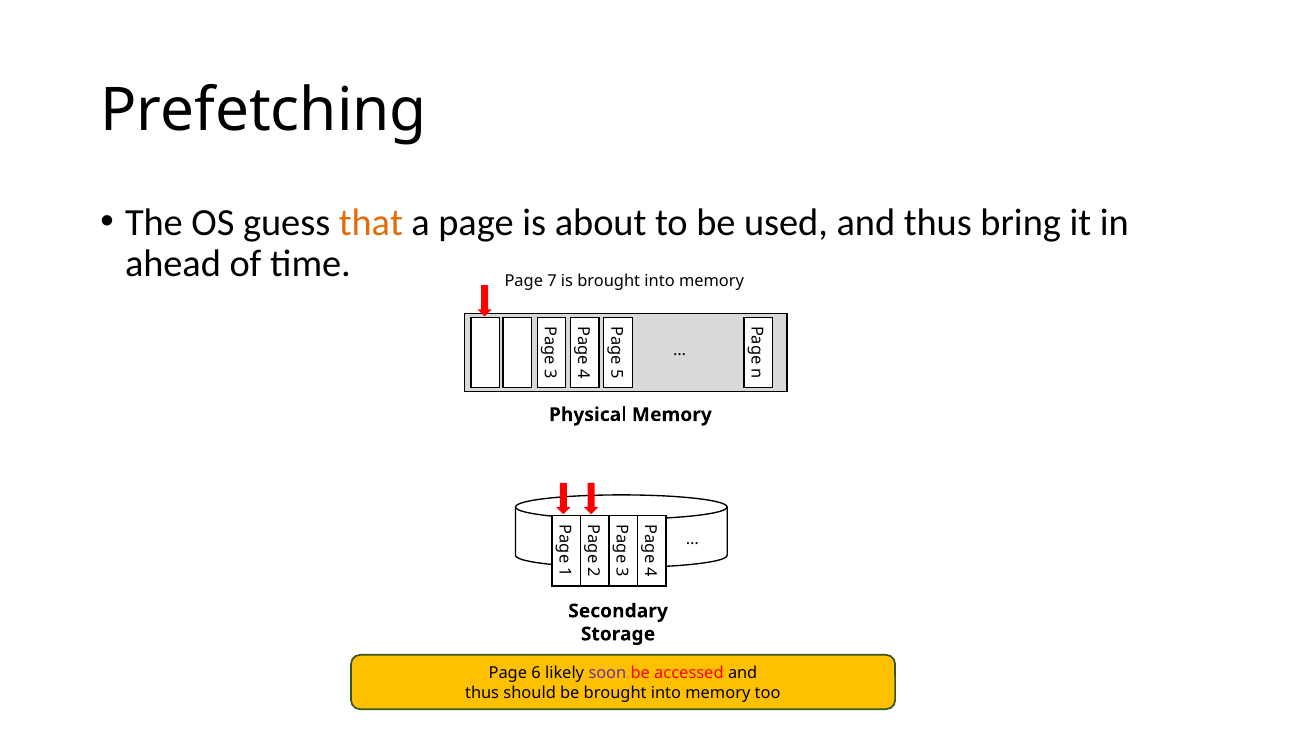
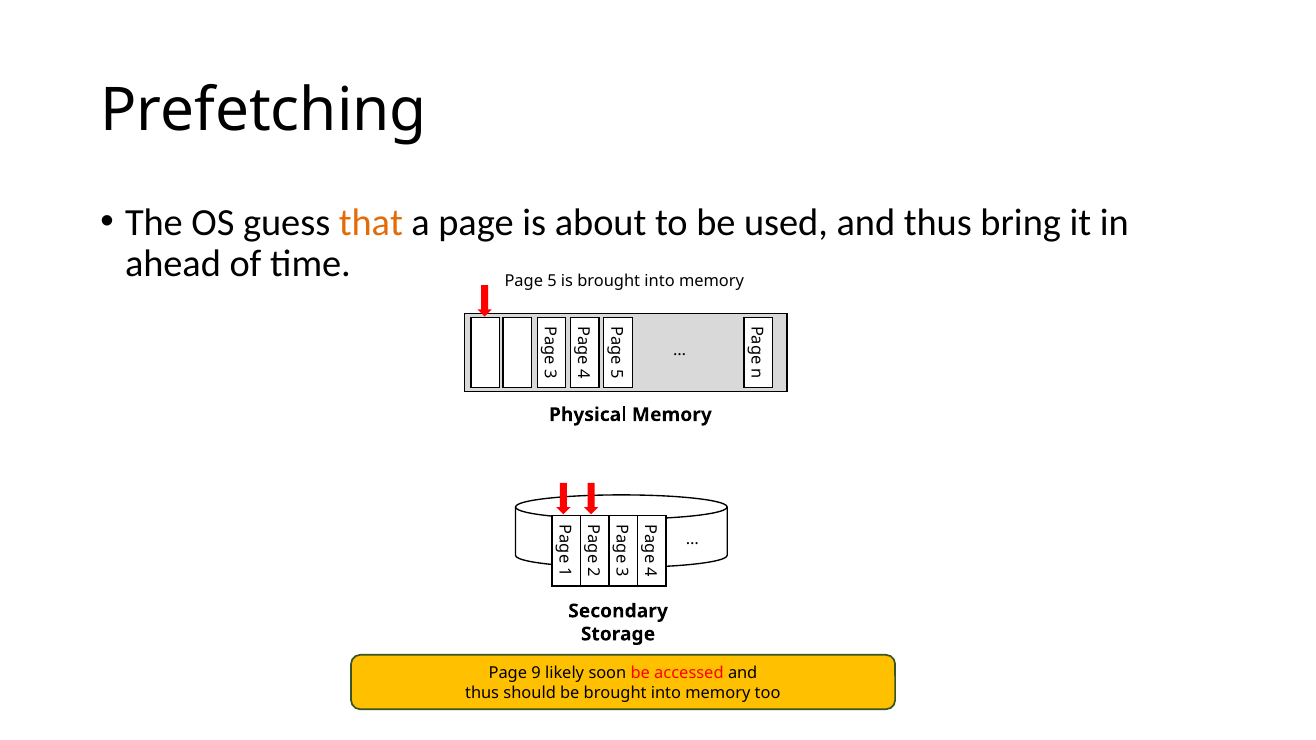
Page 7: 7 -> 5 (552, 281)
6: 6 -> 9 (536, 674)
soon colour: purple -> black (607, 674)
